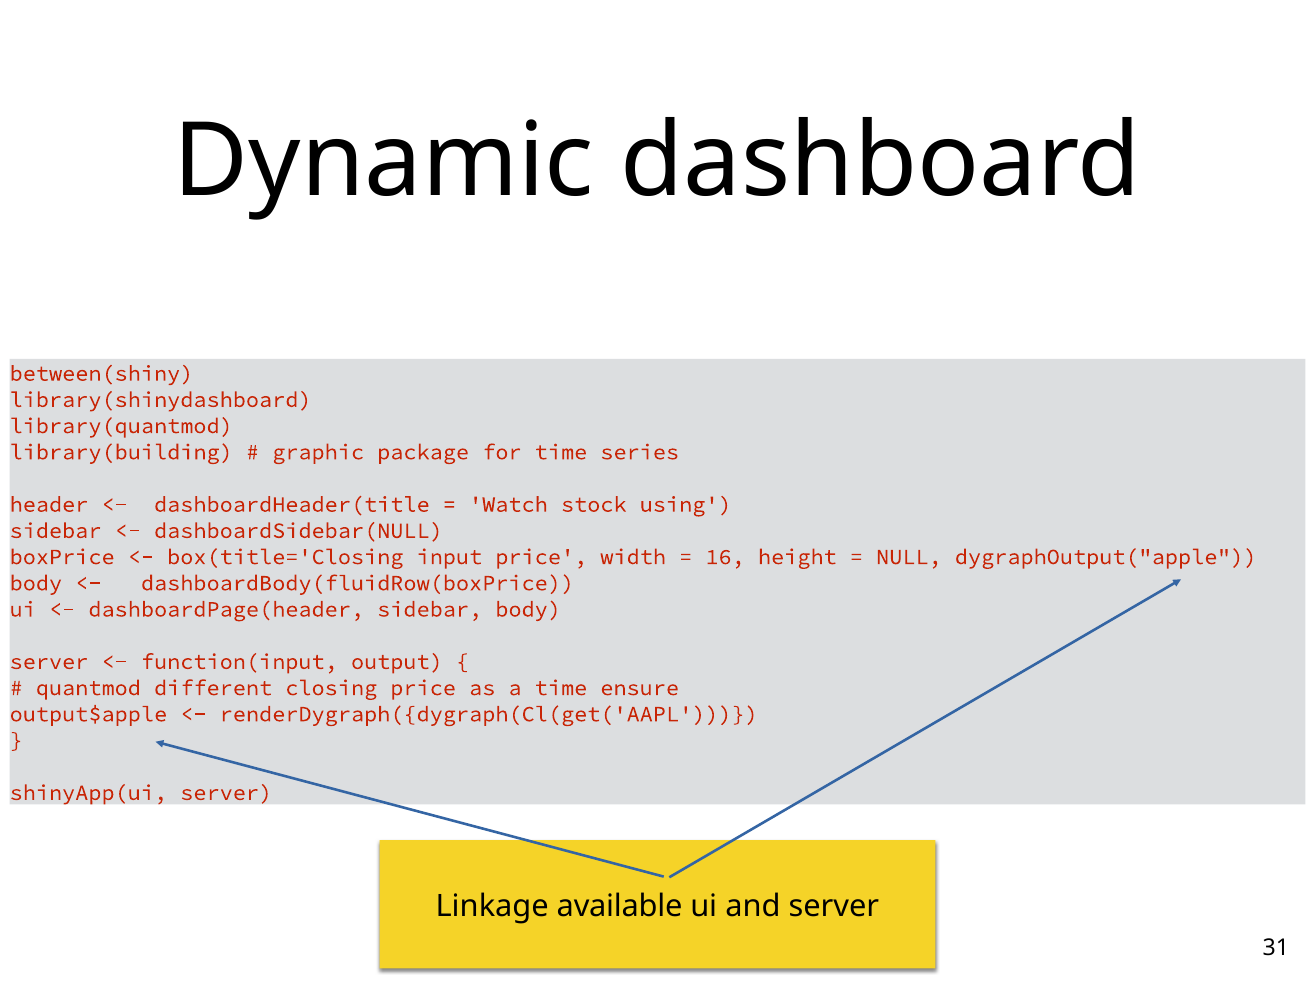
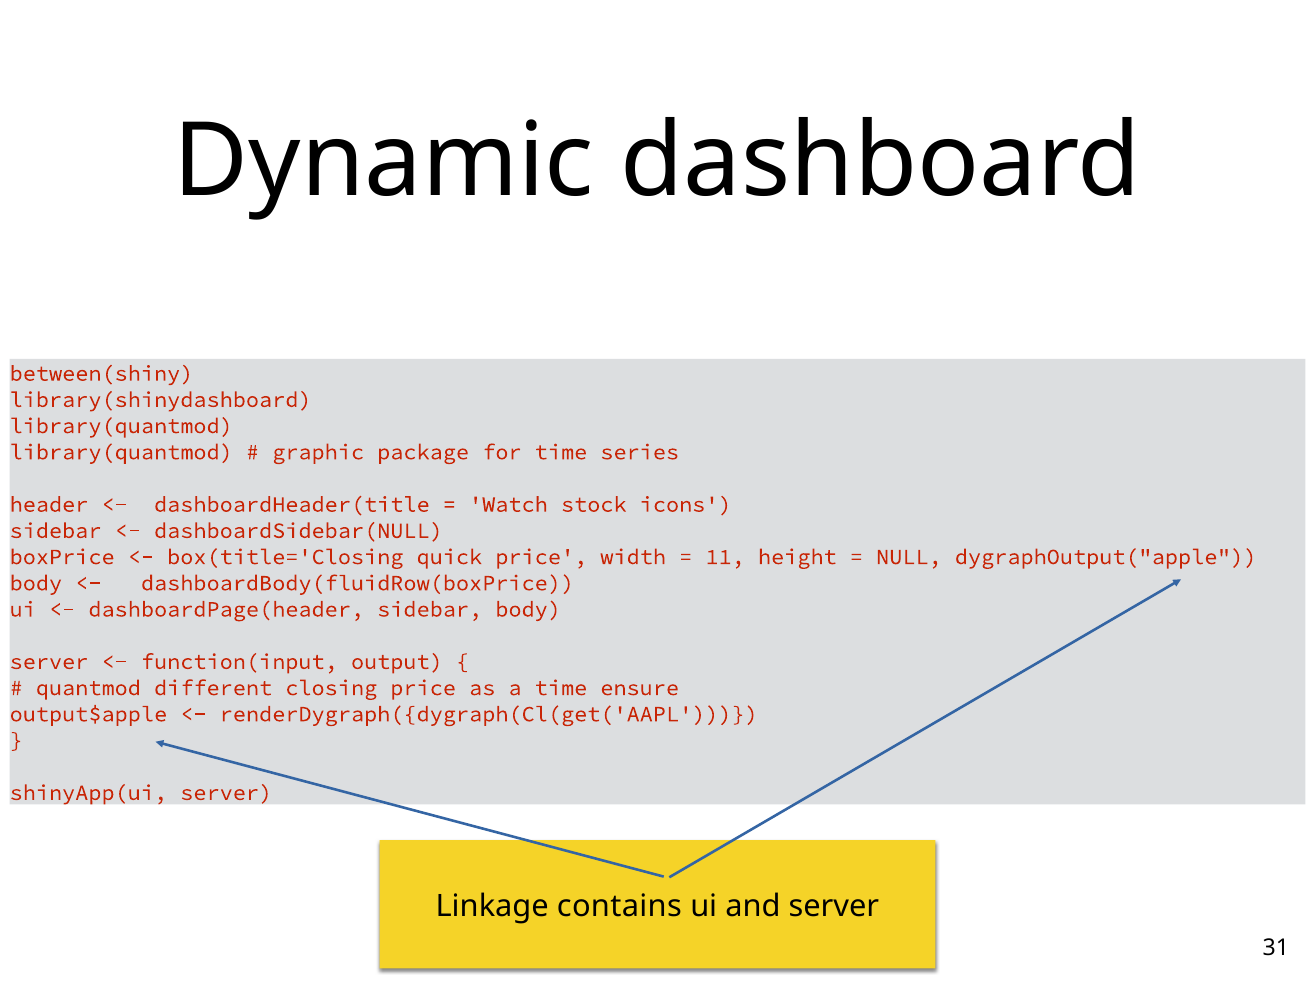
library(building: library(building -> library(quantmod (121, 452)
using: using -> icons (686, 505)
input: input -> quick (449, 557)
16: 16 -> 11 (725, 557)
available: available -> contains (619, 907)
